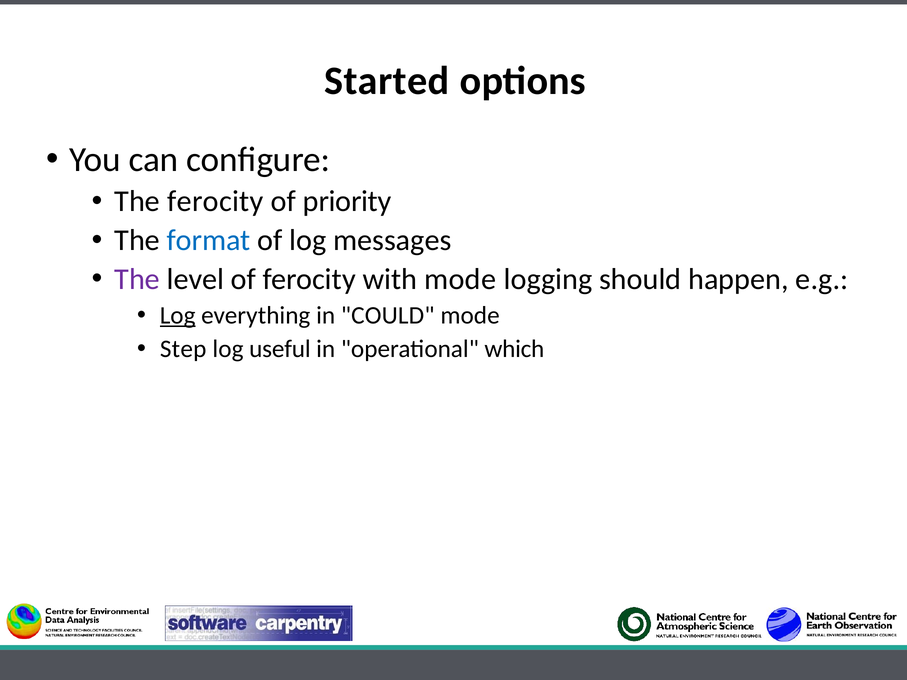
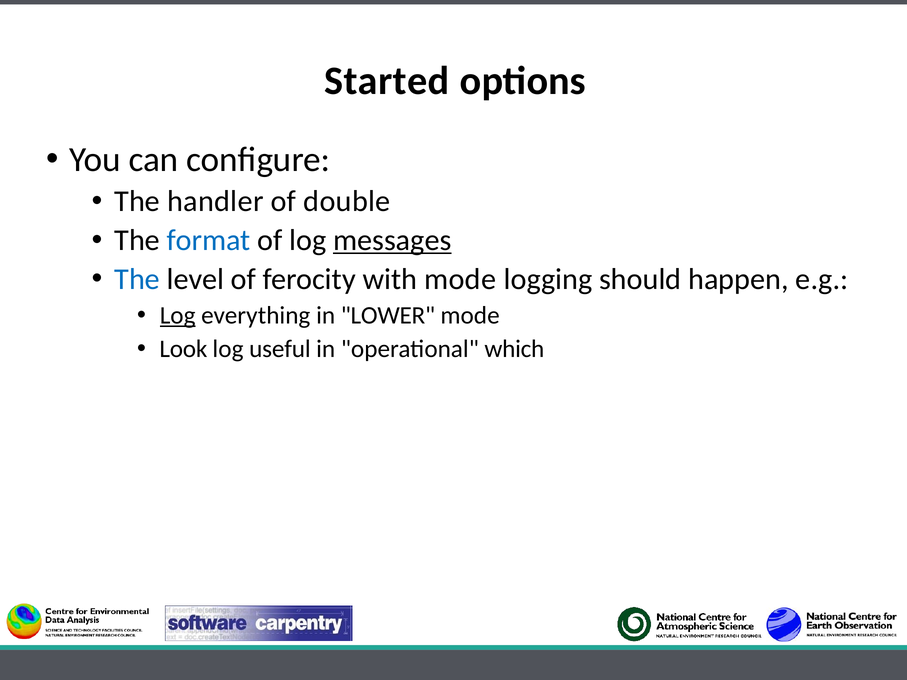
The ferocity: ferocity -> handler (215, 201)
priority: priority -> double (347, 201)
messages underline: none -> present (392, 240)
The colour: purple -> blue (137, 279)
COULD: COULD -> LOWER (388, 316)
Step: Step -> Look (183, 349)
